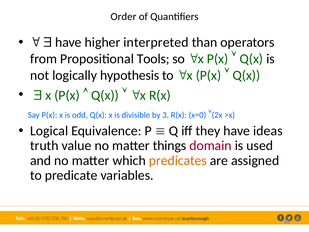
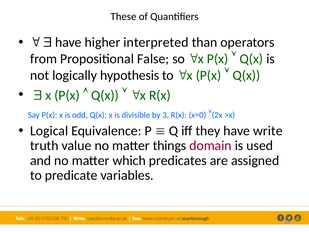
Order: Order -> These (123, 16)
Tools: Tools -> False (153, 59)
ideas: ideas -> write (268, 131)
predicates colour: orange -> black (178, 160)
